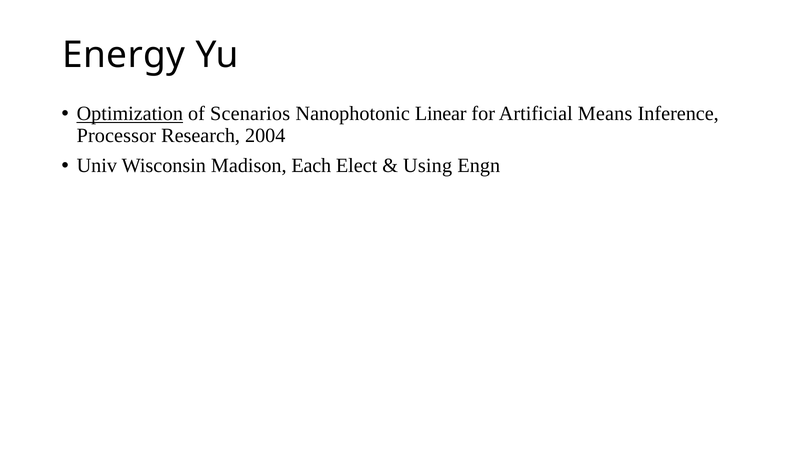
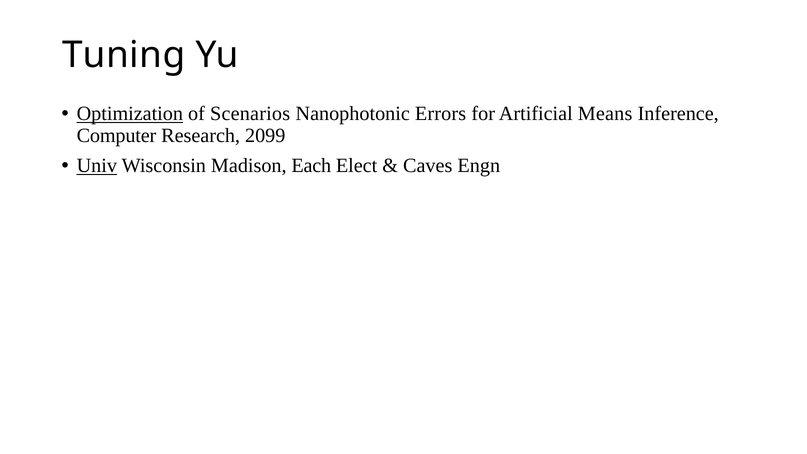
Energy: Energy -> Tuning (124, 55)
Linear: Linear -> Errors (441, 114)
Processor: Processor -> Computer (116, 136)
2004: 2004 -> 2099 (265, 136)
Univ underline: none -> present (97, 166)
Using: Using -> Caves (428, 166)
